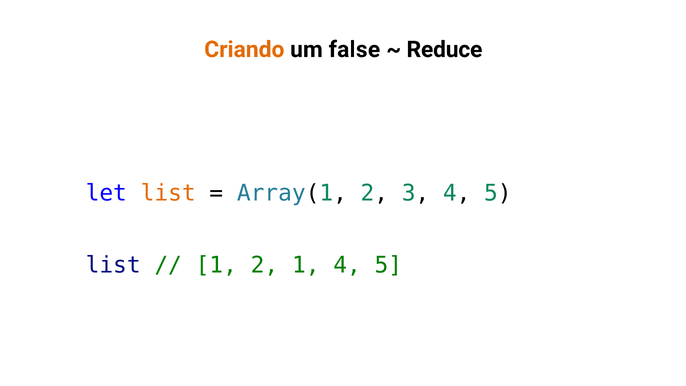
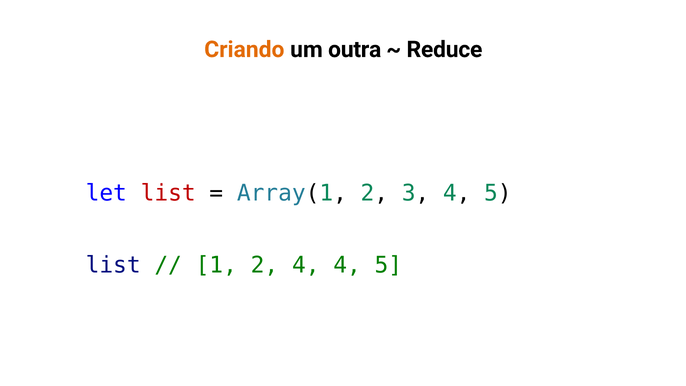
false: false -> outra (355, 50)
list colour: orange -> red (168, 193)
2 1: 1 -> 4 (306, 265)
